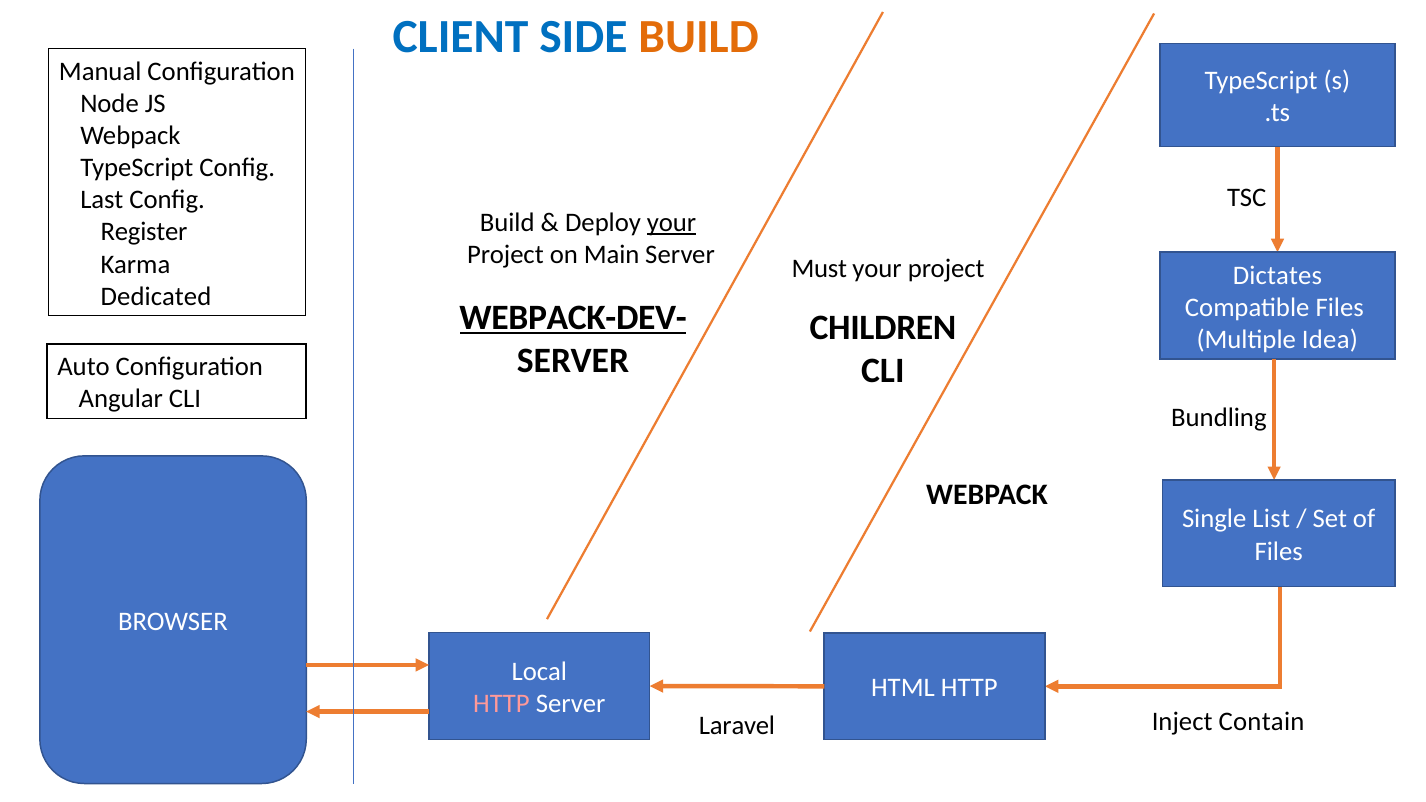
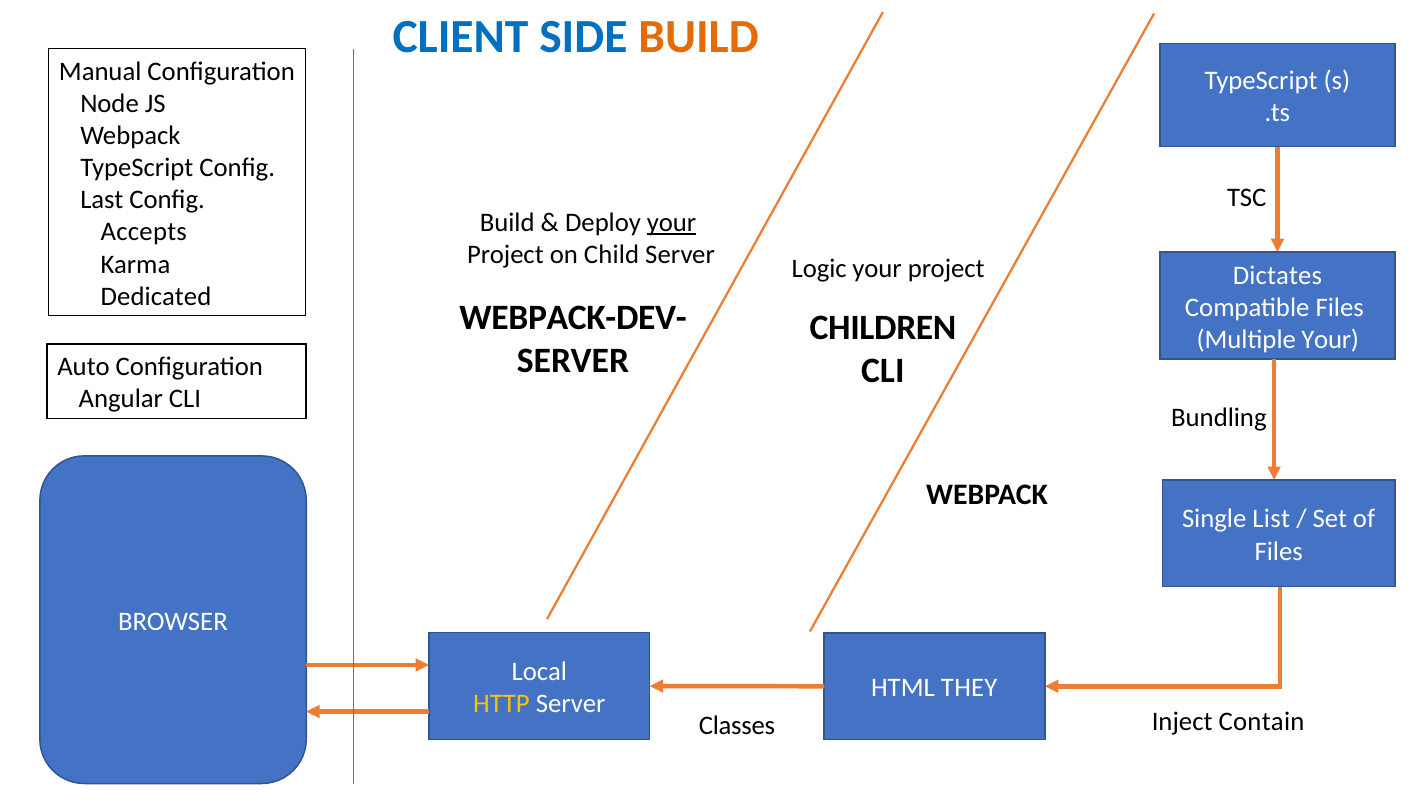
Register: Register -> Accepts (144, 232)
Main: Main -> Child (612, 255)
Must: Must -> Logic (819, 269)
WEBPACK-DEV- underline: present -> none (573, 318)
Multiple Idea: Idea -> Your (1330, 340)
HTML HTTP: HTTP -> THEY (969, 688)
HTTP colour: pink -> yellow (501, 704)
Laravel: Laravel -> Classes (737, 726)
